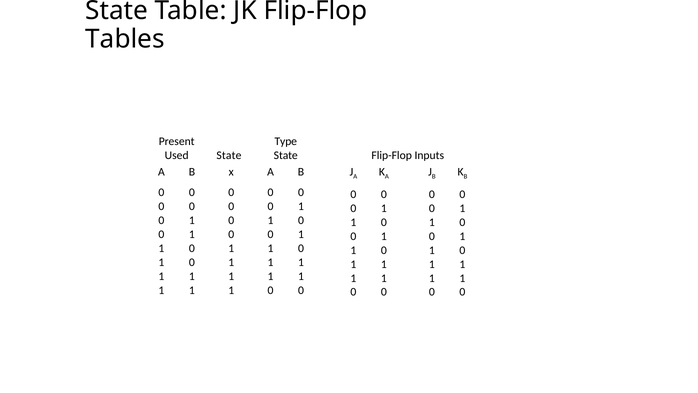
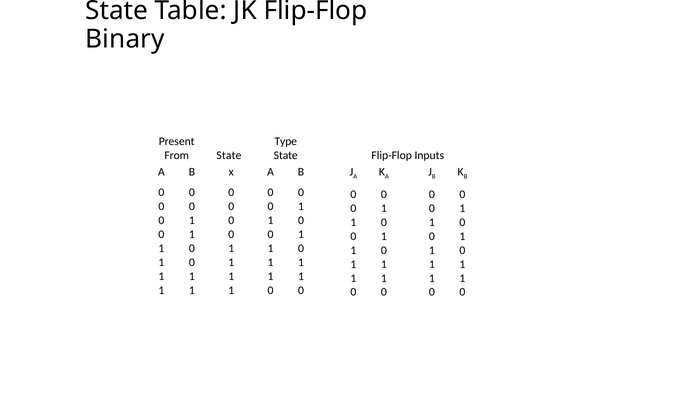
Tables: Tables -> Binary (125, 39)
Used: Used -> From (177, 155)
